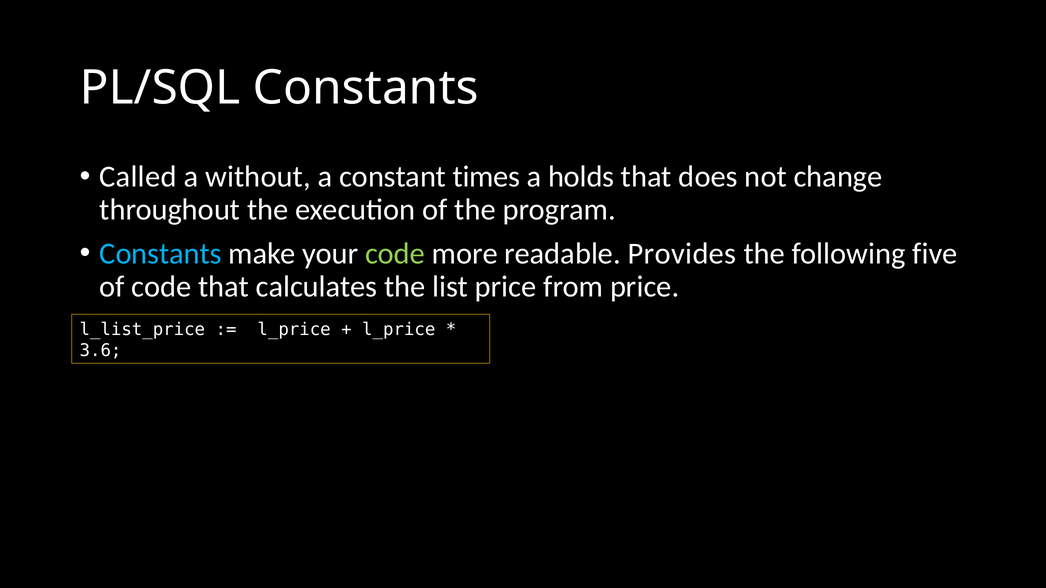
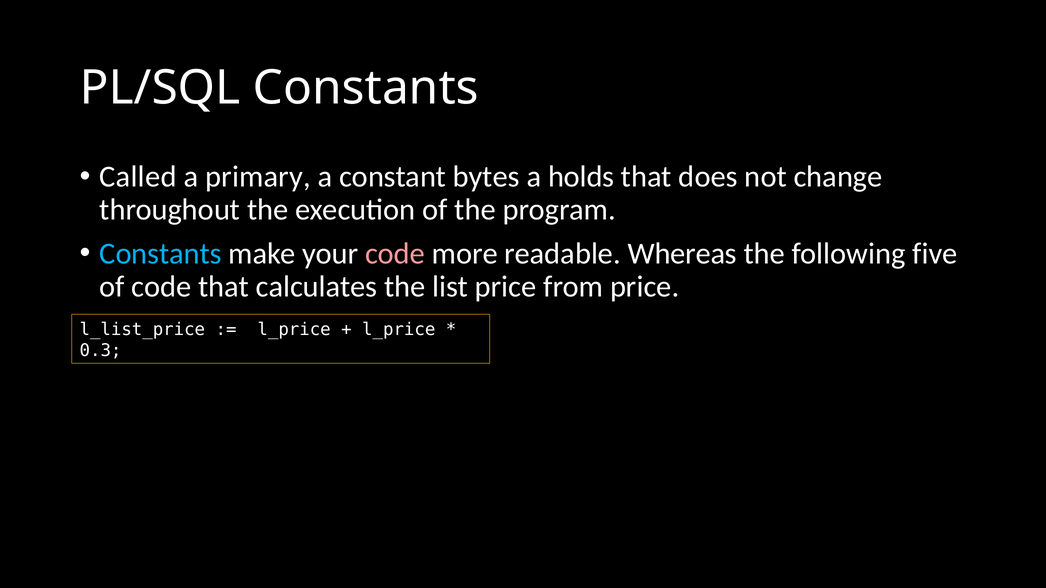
without: without -> primary (258, 177)
times: times -> bytes (486, 177)
code colour: light green -> pink (395, 254)
Provides: Provides -> Whereas (682, 254)
3.6: 3.6 -> 0.3 (101, 351)
